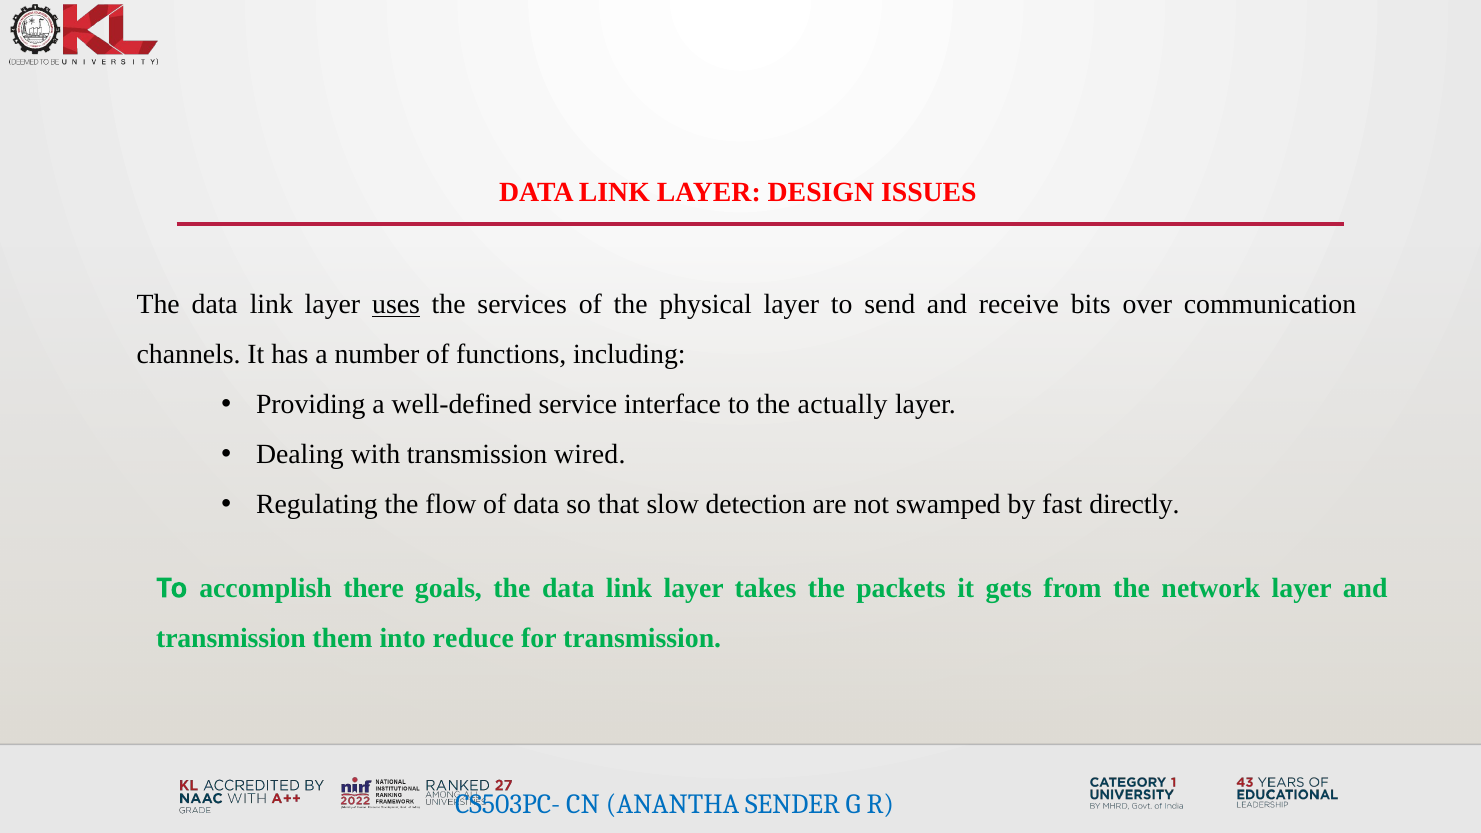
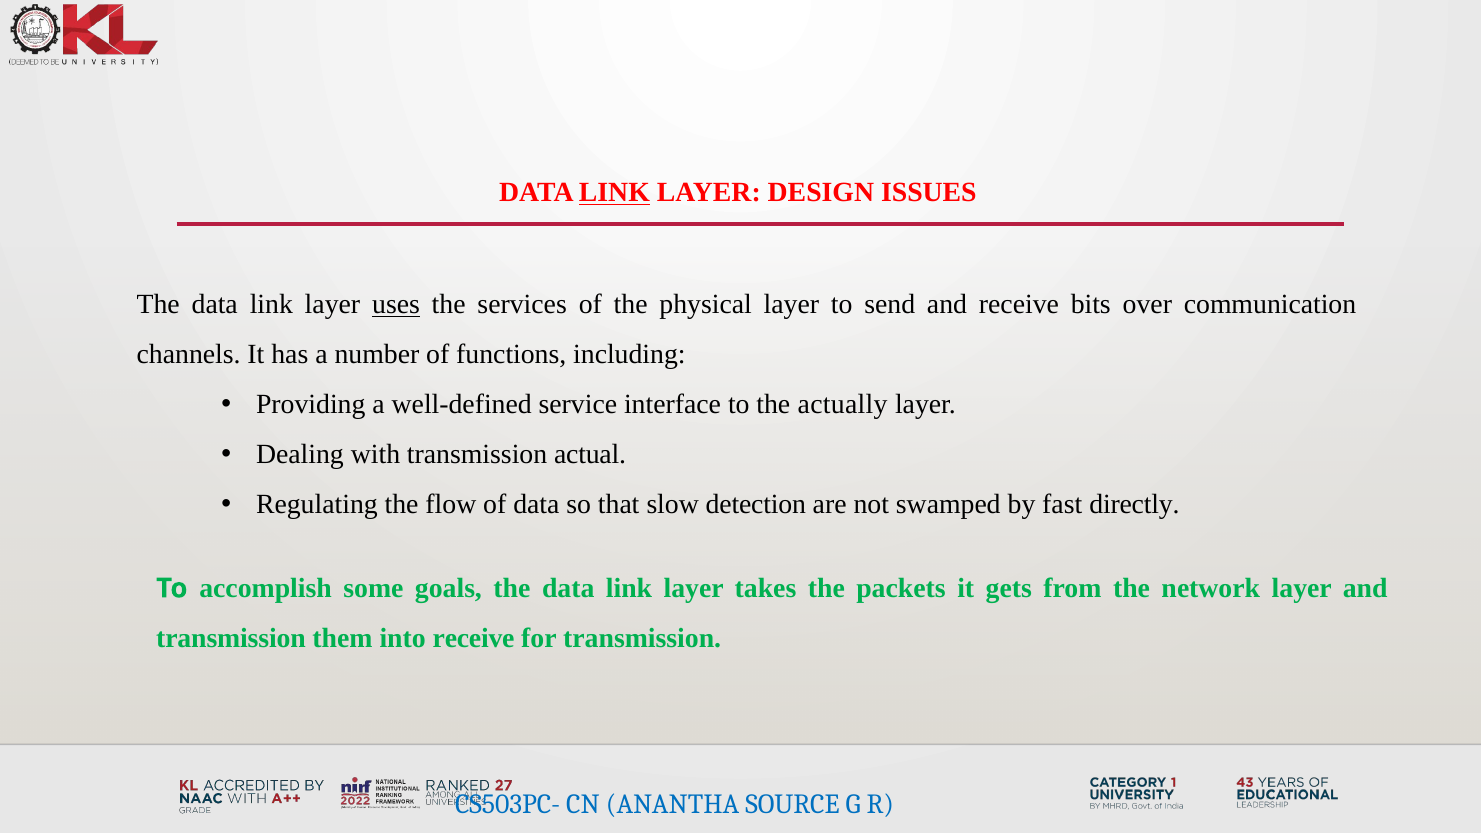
LINK underline: none -> present (614, 193)
wired: wired -> actual (590, 454)
there: there -> some (373, 588)
into reduce: reduce -> receive (474, 638)
SENDER: SENDER -> SOURCE (792, 804)
